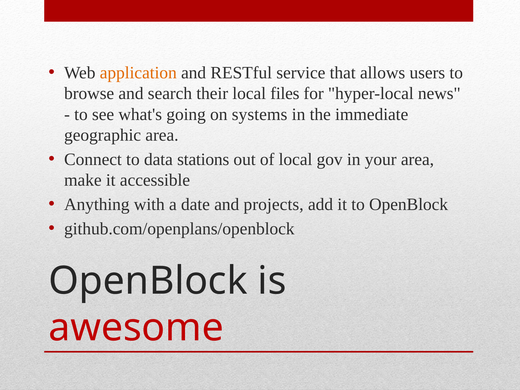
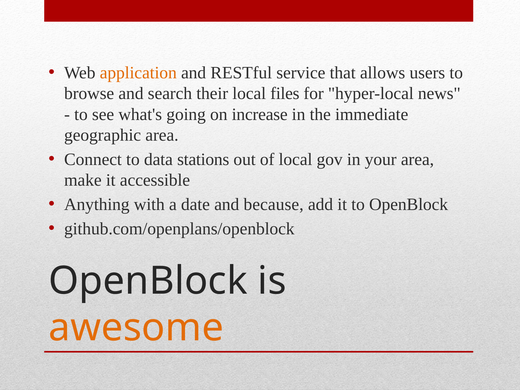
systems: systems -> increase (260, 114)
projects: projects -> because (274, 204)
awesome colour: red -> orange (136, 328)
